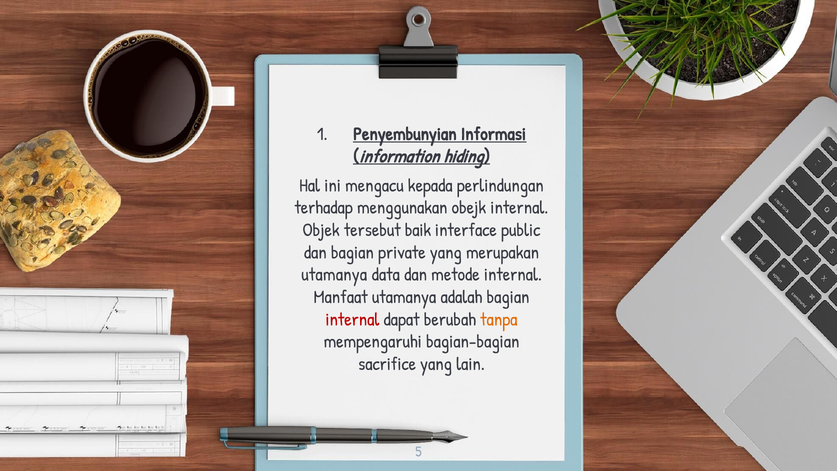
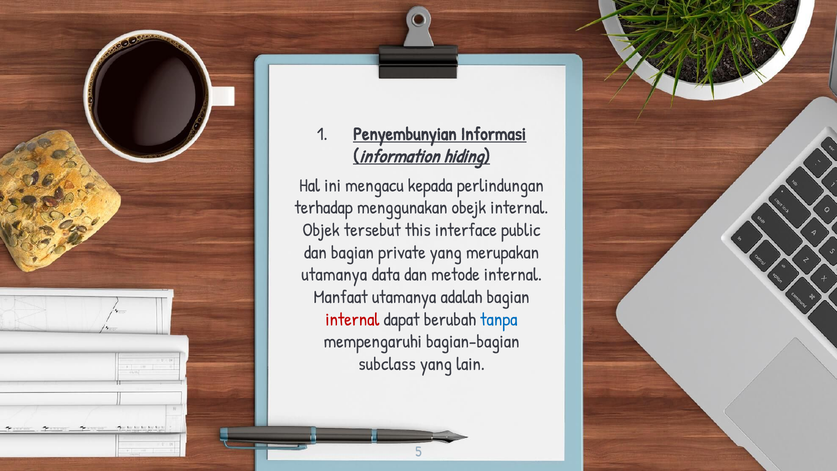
baik: baik -> this (418, 230)
tanpa colour: orange -> blue (499, 319)
sacrifice: sacrifice -> subclass (387, 364)
